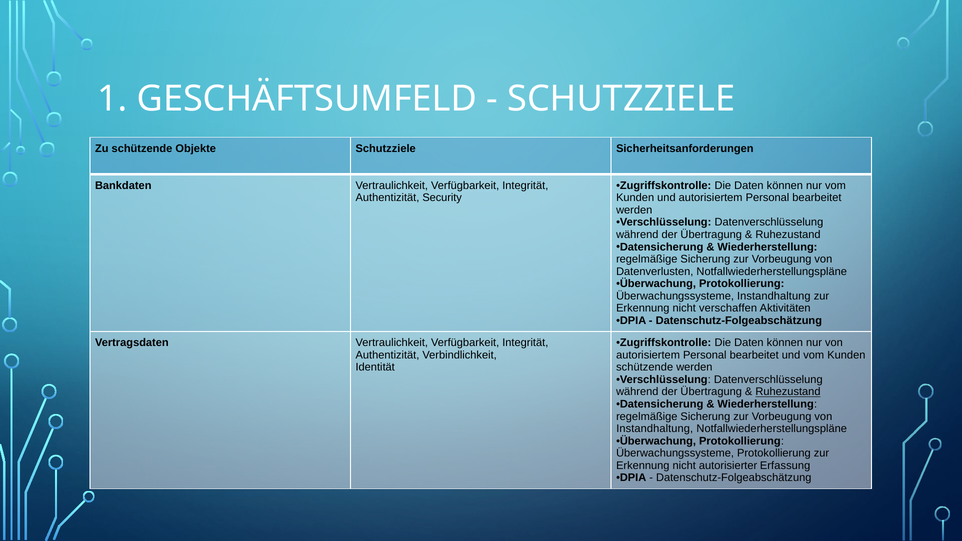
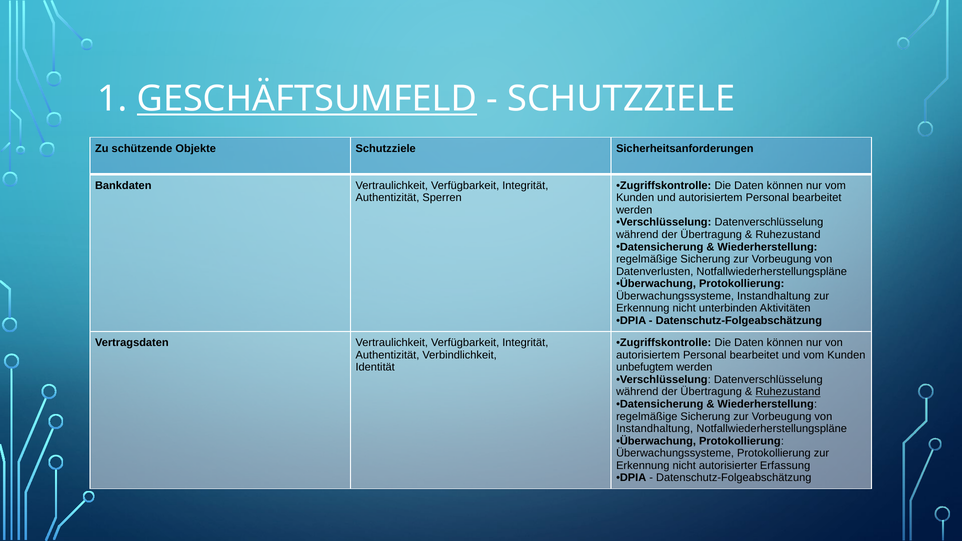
GESCHÄFTSUMFELD underline: none -> present (307, 99)
Security: Security -> Sperren (442, 198)
verschaffen: verschaffen -> unterbinden (728, 308)
schützende: schützende -> unbefugtem (645, 367)
